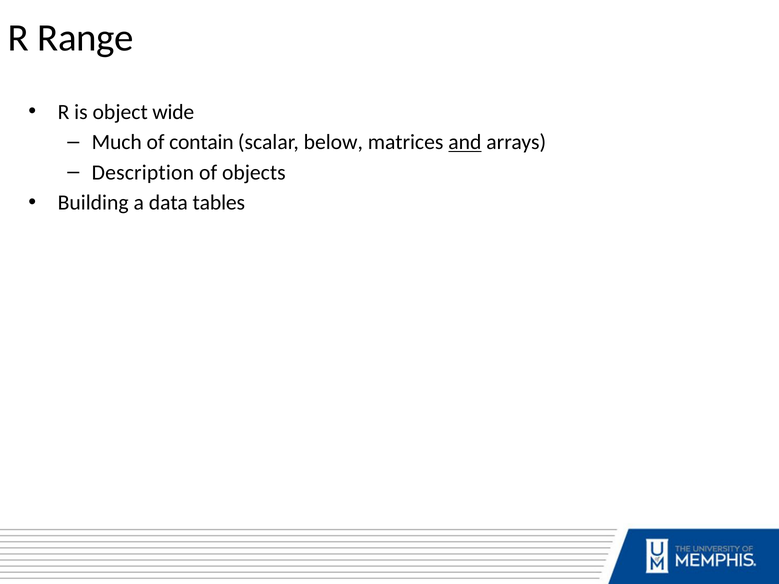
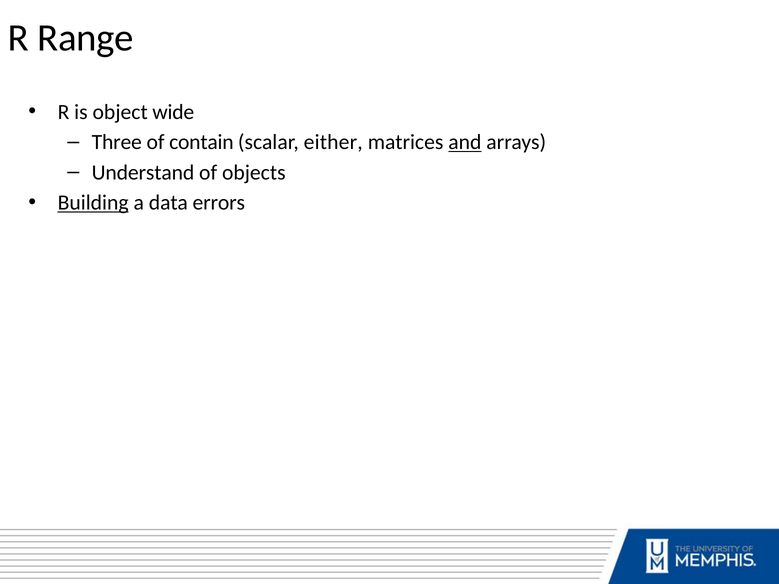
Much: Much -> Three (117, 142)
below: below -> either (333, 142)
Description: Description -> Understand (143, 173)
Building underline: none -> present (93, 203)
tables: tables -> errors (219, 203)
